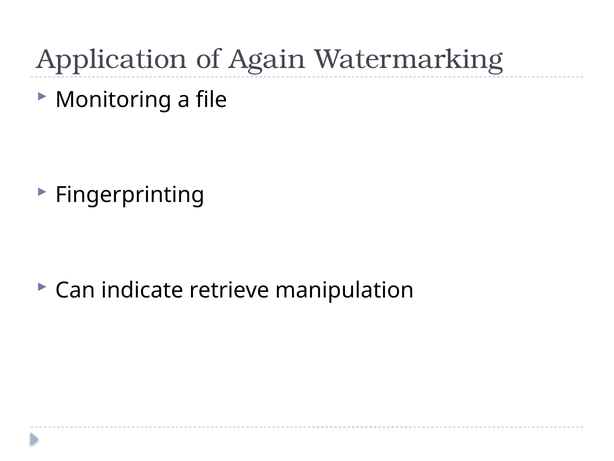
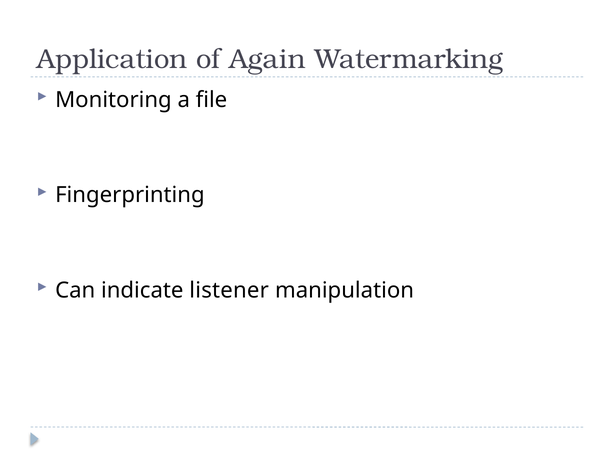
retrieve: retrieve -> listener (229, 290)
